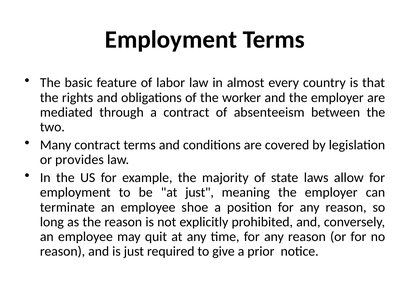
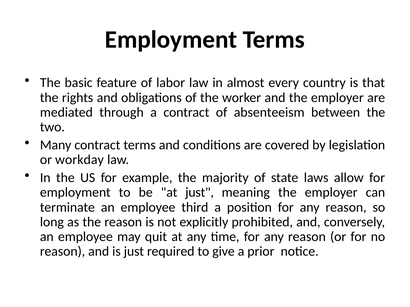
provides: provides -> workday (79, 160)
shoe: shoe -> third (195, 208)
